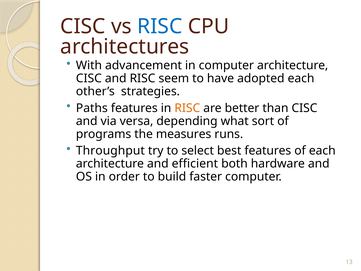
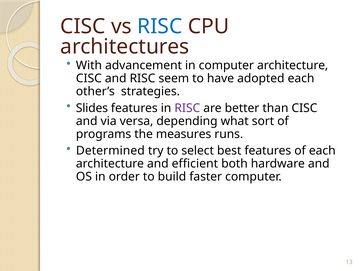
Paths: Paths -> Slides (92, 108)
RISC colour: orange -> purple (187, 108)
Throughput: Throughput -> Determined (110, 151)
